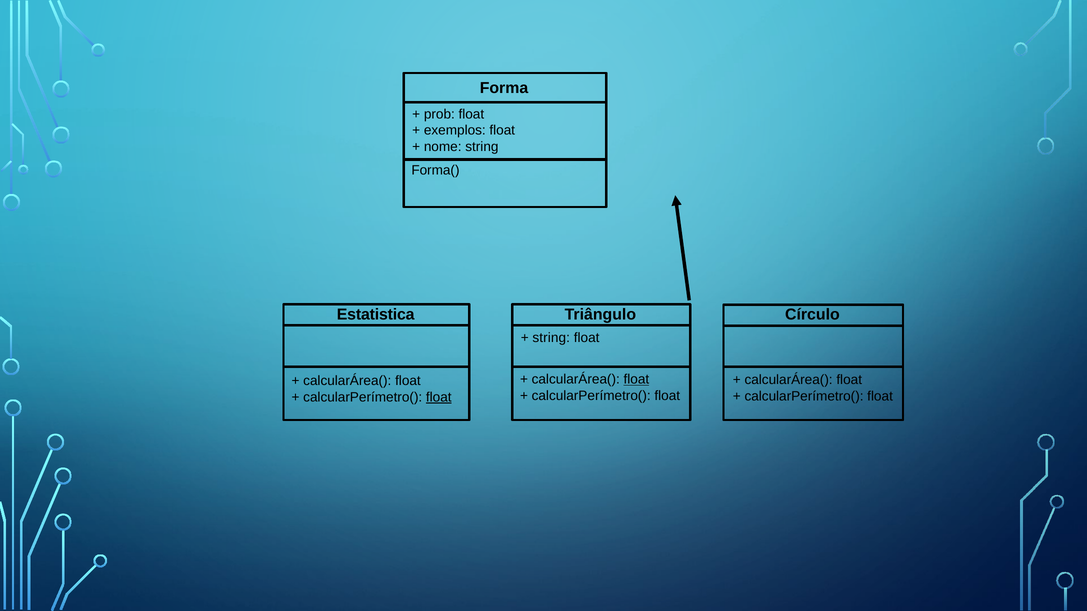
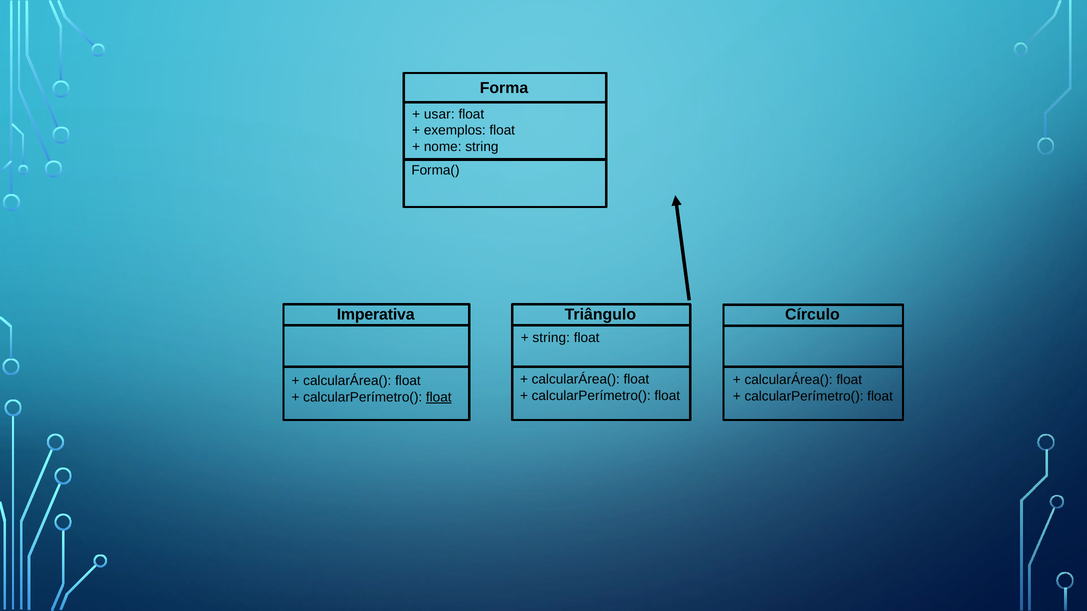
prob: prob -> usar (439, 114)
Estatistica: Estatistica -> Imperativa (376, 315)
float underline: present -> none (636, 380)
